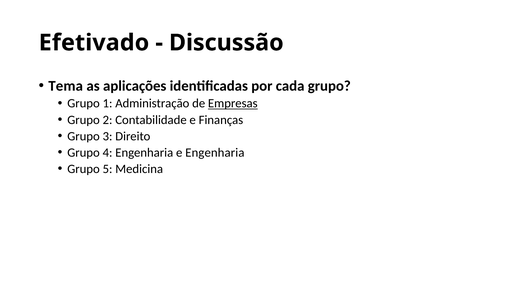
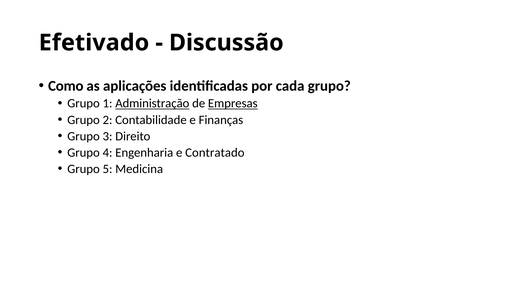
Tema: Tema -> Como (66, 86)
Administração underline: none -> present (152, 103)
e Engenharia: Engenharia -> Contratado (215, 152)
